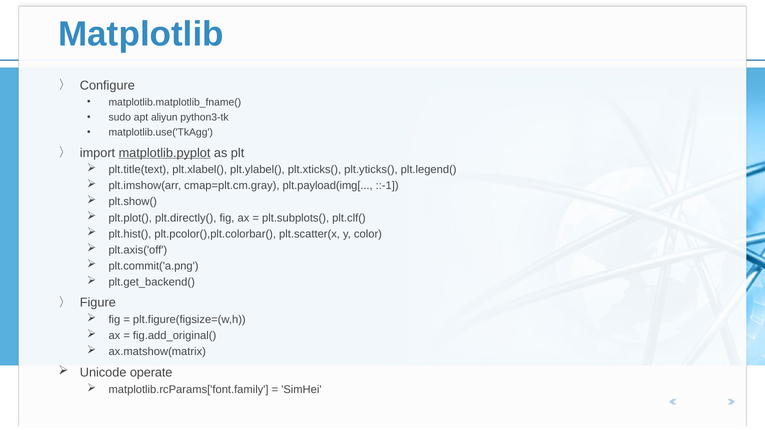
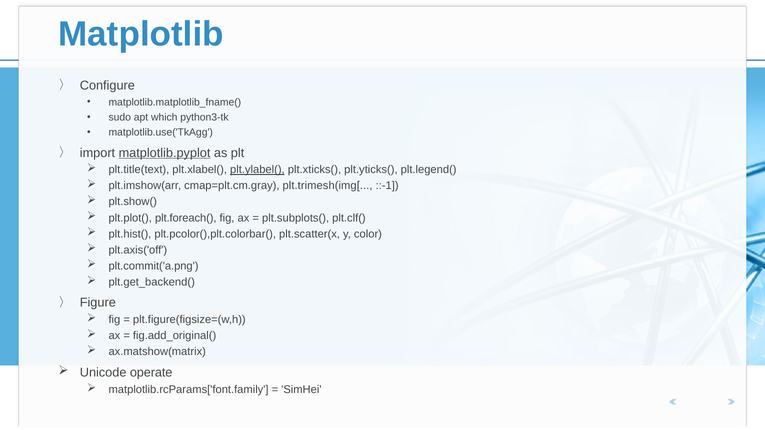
aliyun: aliyun -> which (164, 117)
plt.ylabel( underline: none -> present (257, 170)
plt.payload(img[: plt.payload(img[ -> plt.trimesh(img[ (328, 186)
plt.directly(: plt.directly( -> plt.foreach( (186, 218)
